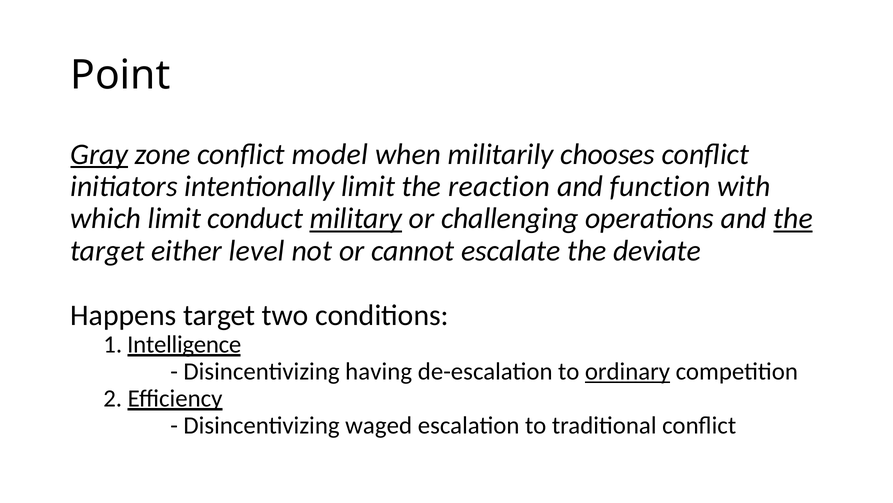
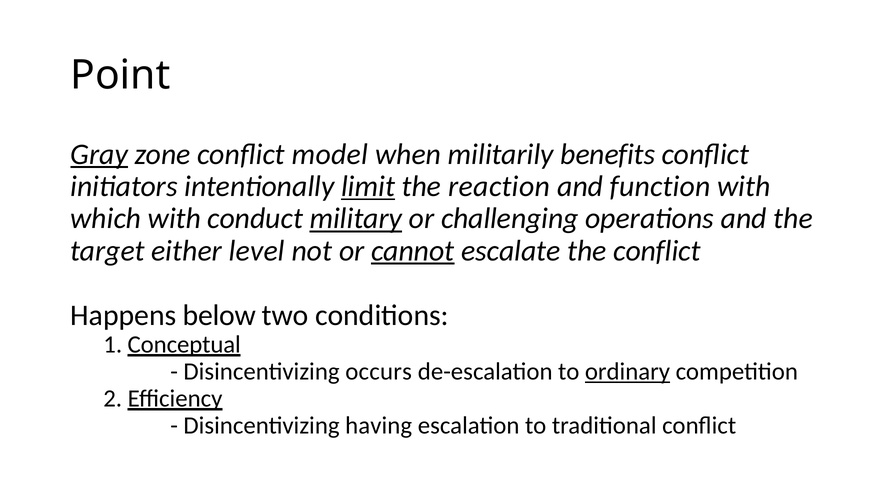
chooses: chooses -> benefits (608, 154)
limit underline: none -> present (368, 186)
which limit: limit -> with (174, 218)
the underline: present -> none (793, 218)
cannot underline: none -> present (413, 250)
the deviate: deviate -> conflict (657, 250)
Happens target: target -> below (219, 315)
Intelligence: Intelligence -> Conceptual (184, 344)
having: having -> occurs (379, 371)
waged: waged -> having (379, 425)
